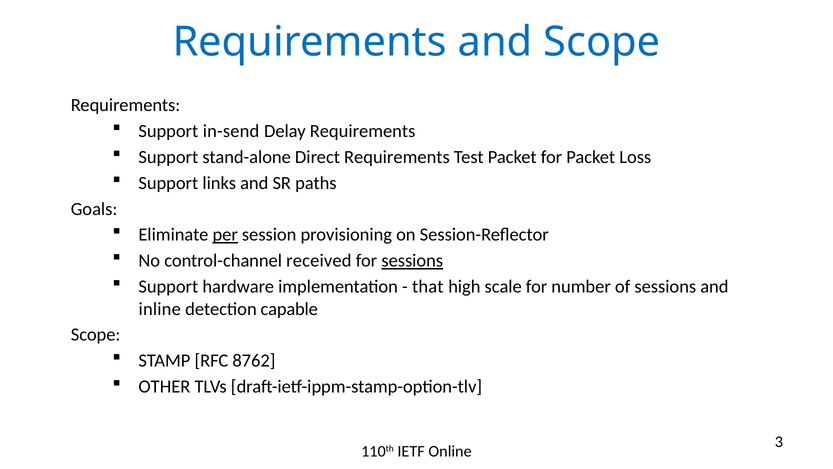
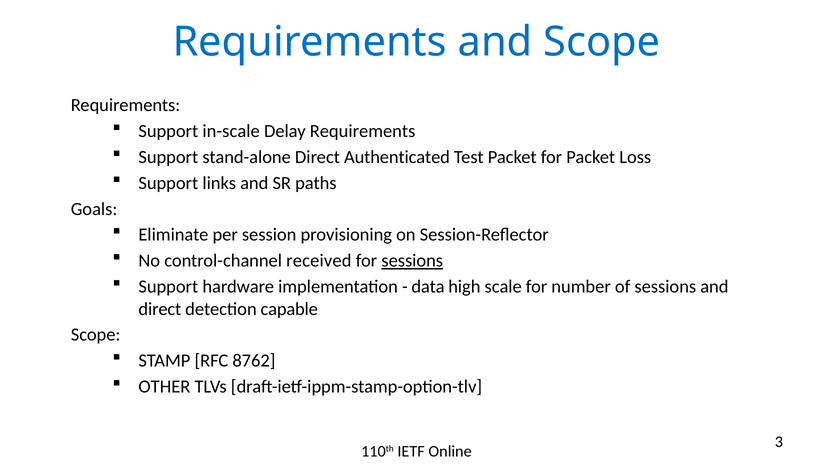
in-send: in-send -> in-scale (231, 131)
Direct Requirements: Requirements -> Authenticated (397, 157)
per underline: present -> none (225, 235)
that: that -> data (428, 286)
inline: inline -> direct (160, 309)
